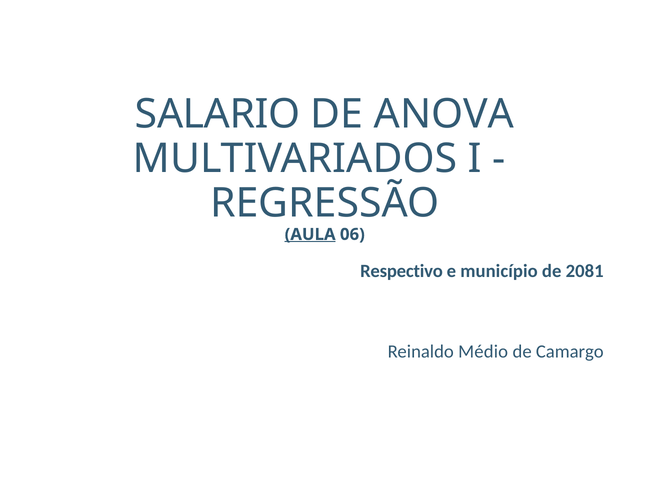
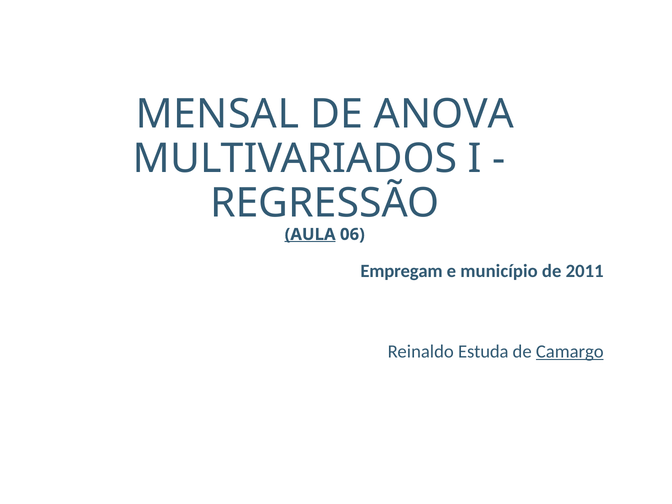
SALARIO: SALARIO -> MENSAL (217, 114)
Respectivo: Respectivo -> Empregam (402, 271)
2081: 2081 -> 2011 (585, 271)
Médio: Médio -> Estuda (483, 352)
Camargo underline: none -> present (570, 352)
